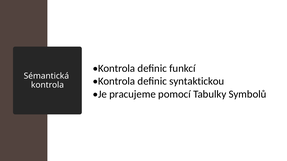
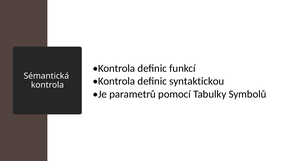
pracujeme: pracujeme -> parametrů (133, 94)
